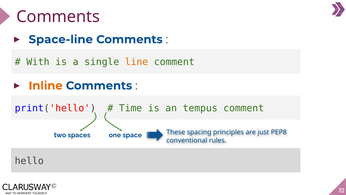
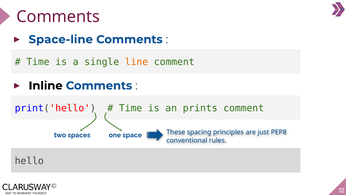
With: With -> Time (38, 62)
Inline colour: orange -> black (46, 86)
tempus: tempus -> prints (200, 108)
